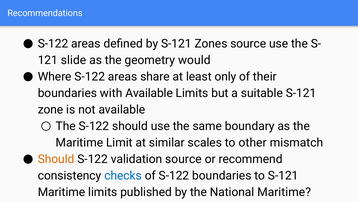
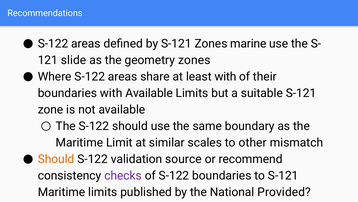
Zones source: source -> marine (248, 44)
geometry would: would -> zones (194, 60)
least only: only -> with (225, 76)
checks colour: blue -> purple (123, 175)
National Maritime: Maritime -> Provided (284, 192)
